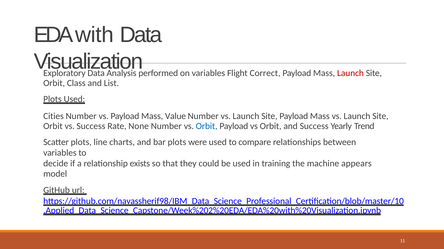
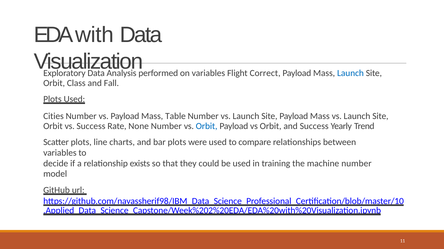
Launch colour: red -> blue (350, 73)
List: List -> Fall (111, 84)
Value: Value -> Table (175, 116)
machine appears: appears -> number (356, 164)
